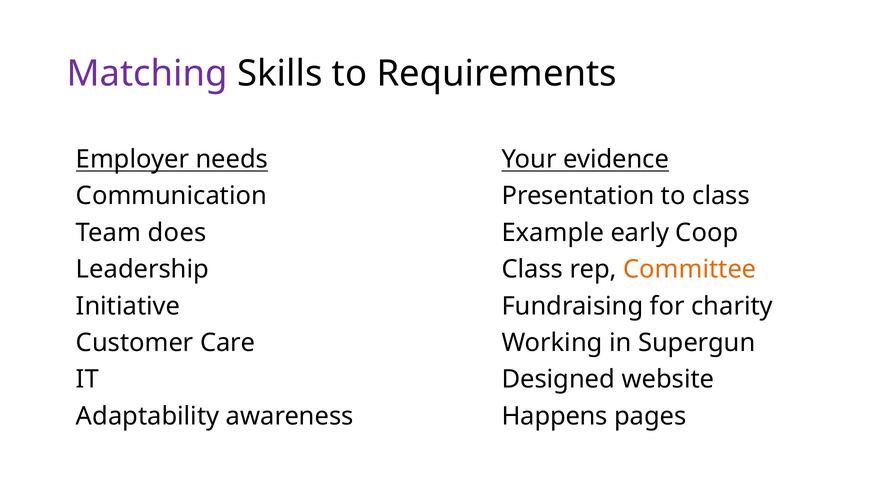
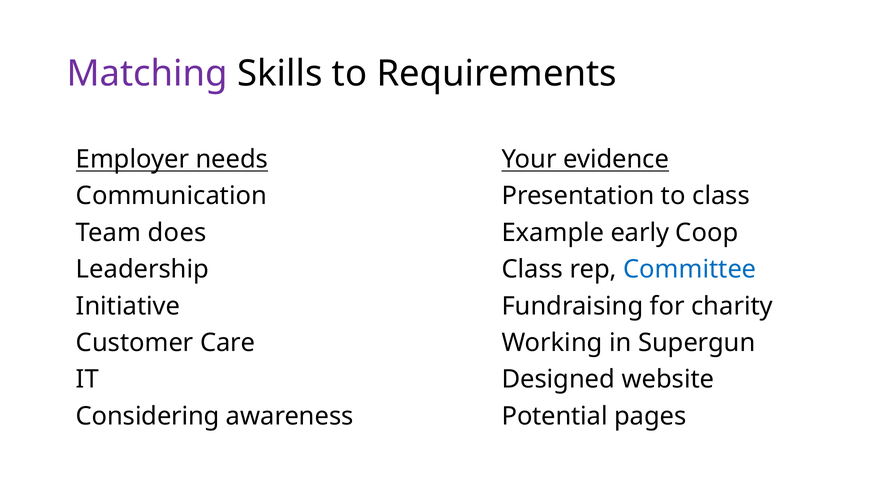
Committee colour: orange -> blue (690, 269)
Adaptability: Adaptability -> Considering (148, 416)
Happens: Happens -> Potential (555, 416)
